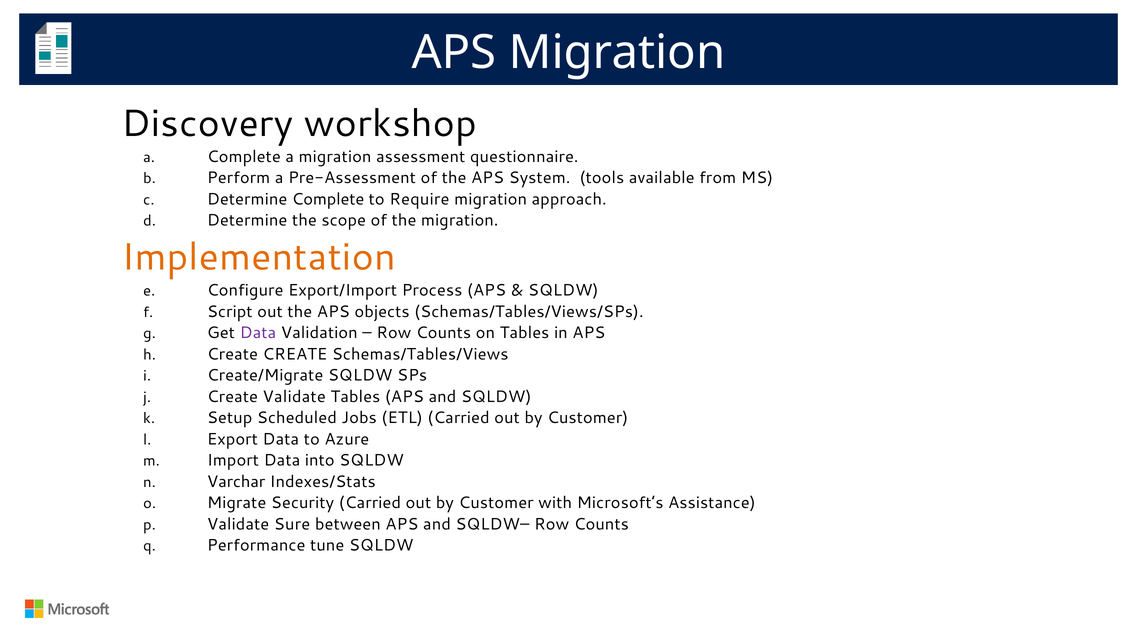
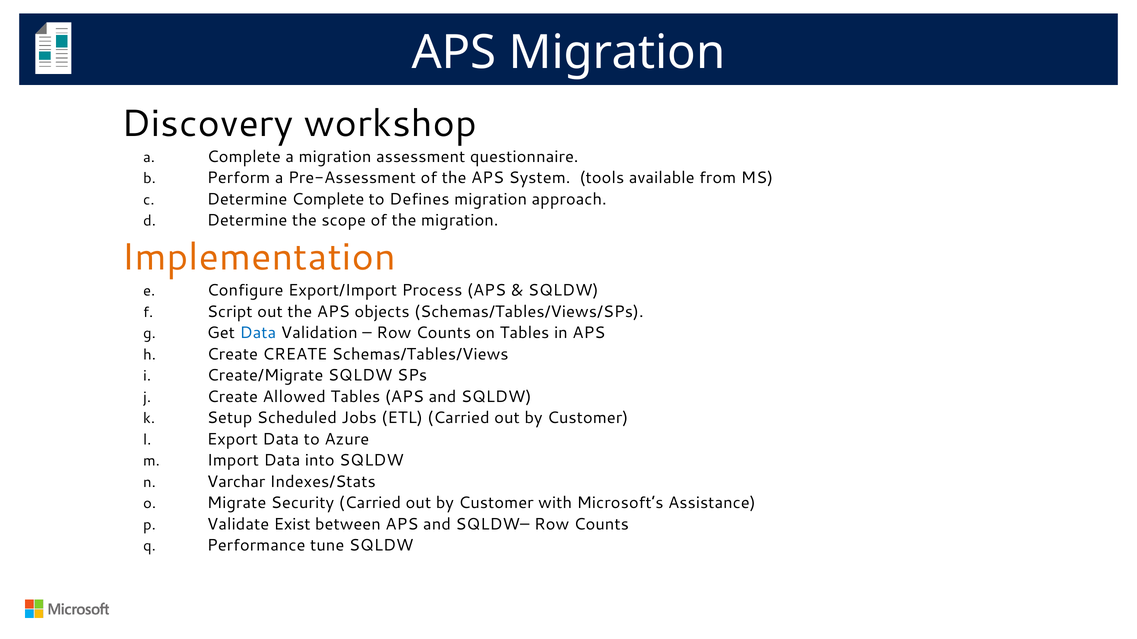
Require: Require -> Defines (419, 199)
Data colour: purple -> blue (258, 333)
Create Validate: Validate -> Allowed (294, 397)
Sure: Sure -> Exist (292, 525)
